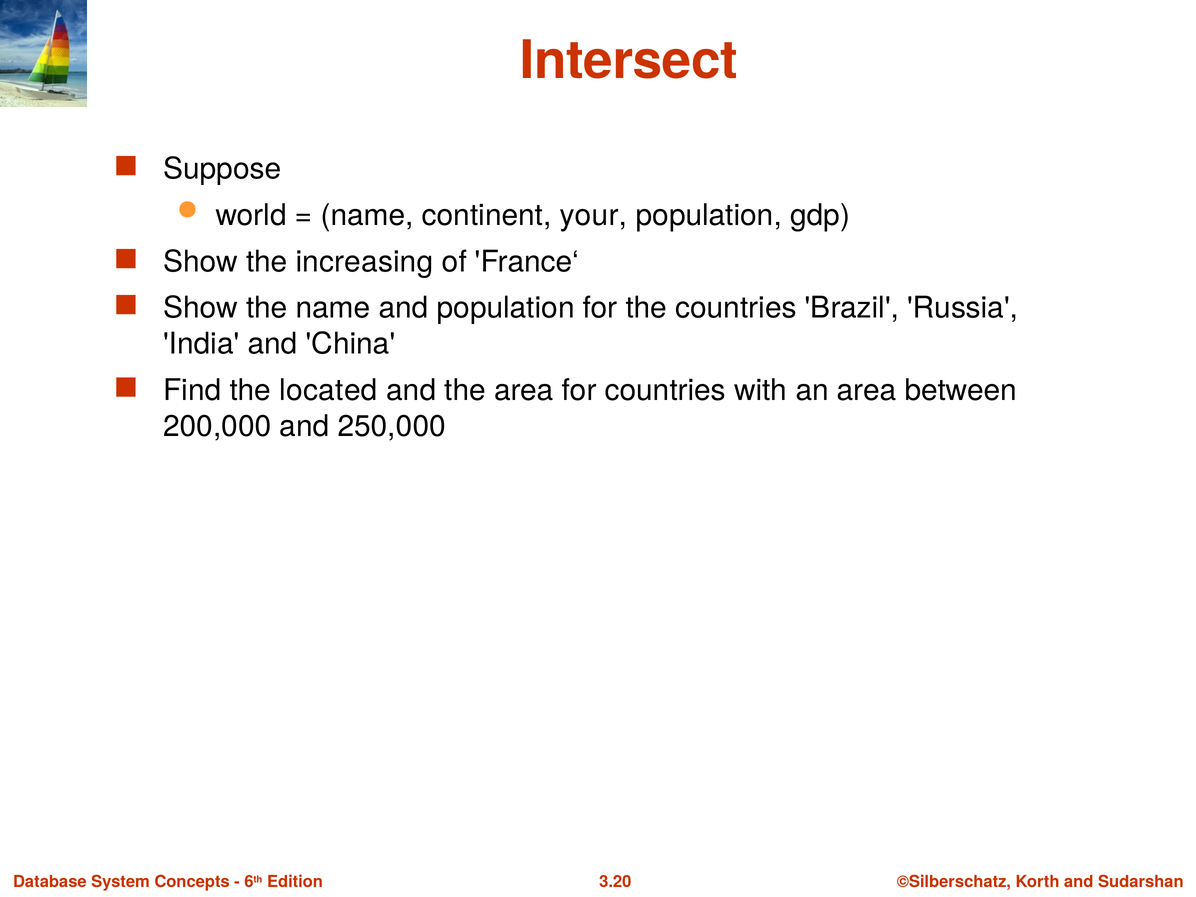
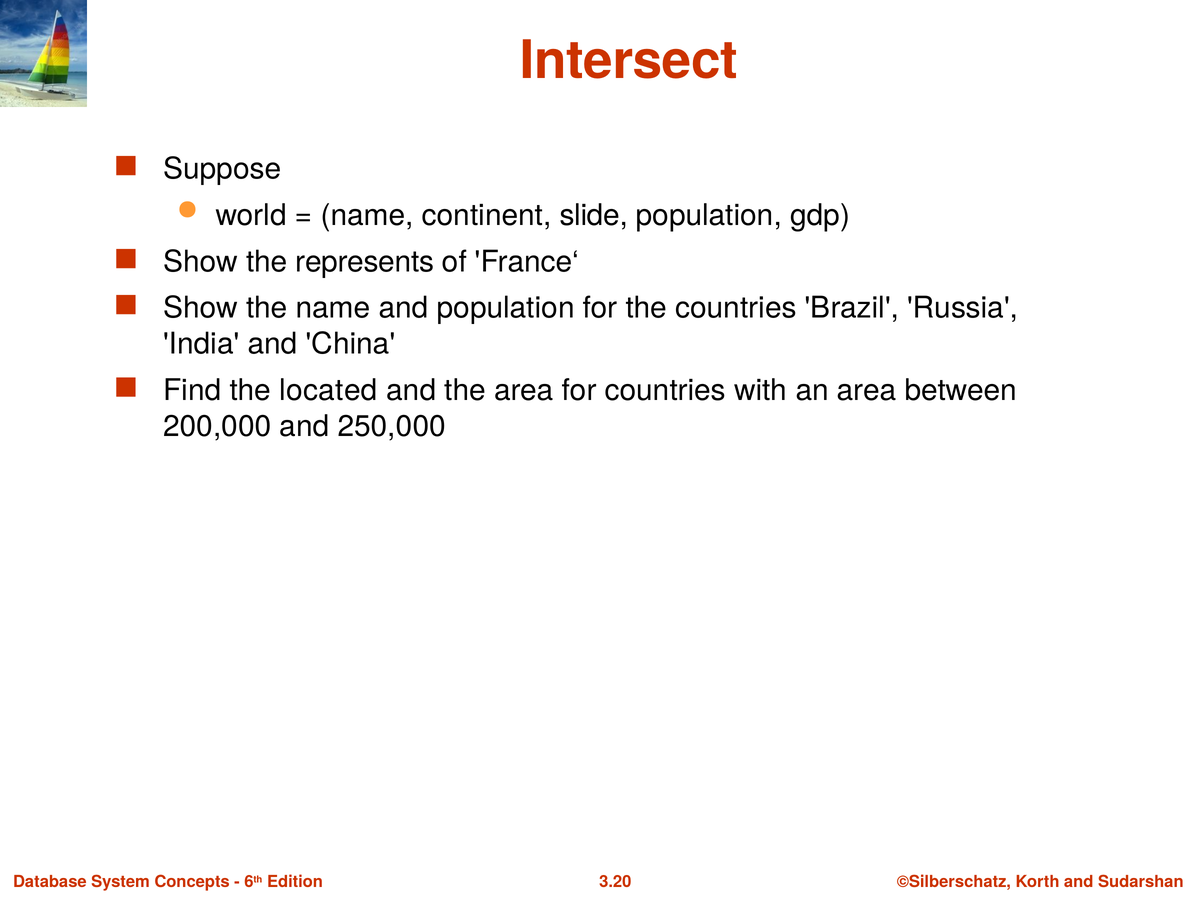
your: your -> slide (594, 215)
increasing: increasing -> represents (365, 262)
